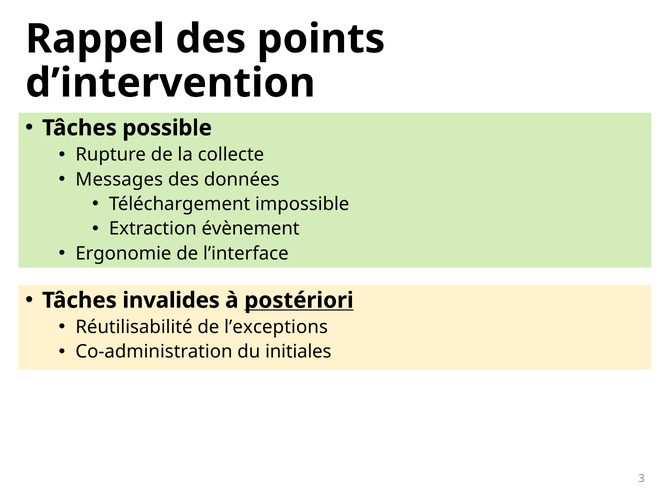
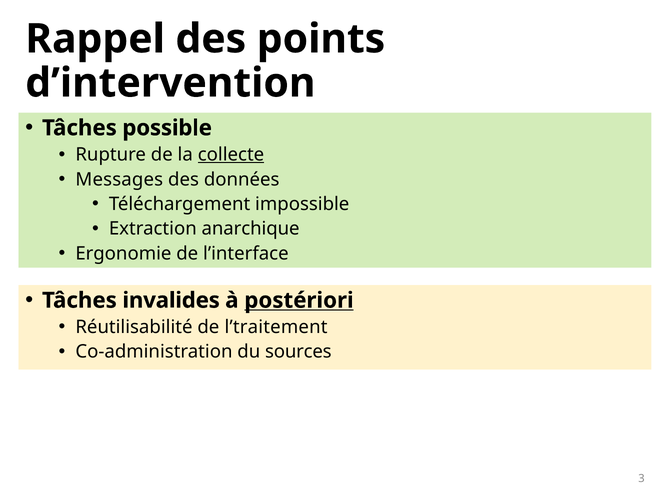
collecte underline: none -> present (231, 155)
évènement: évènement -> anarchique (251, 229)
l’exceptions: l’exceptions -> l’traitement (276, 327)
initiales: initiales -> sources (298, 352)
